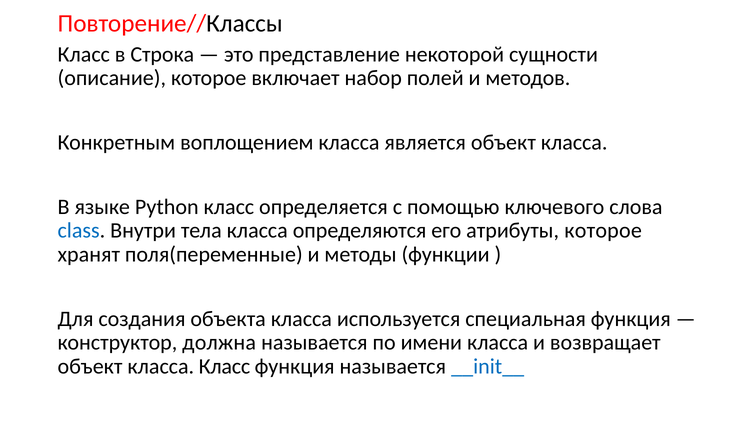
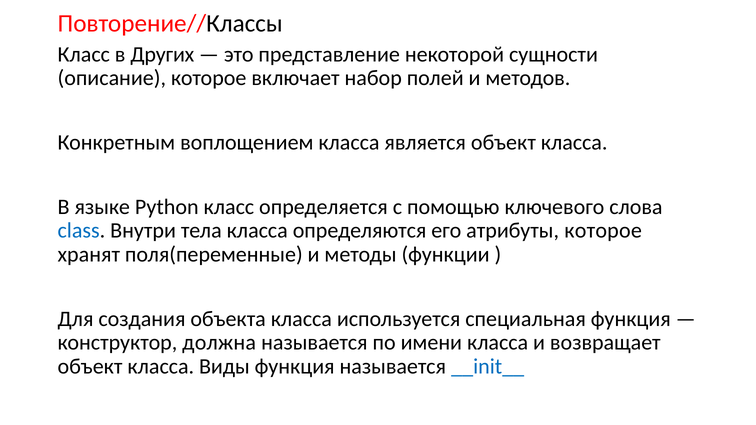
Строка: Строка -> Других (162, 54)
класса Класс: Класс -> Виды (224, 367)
